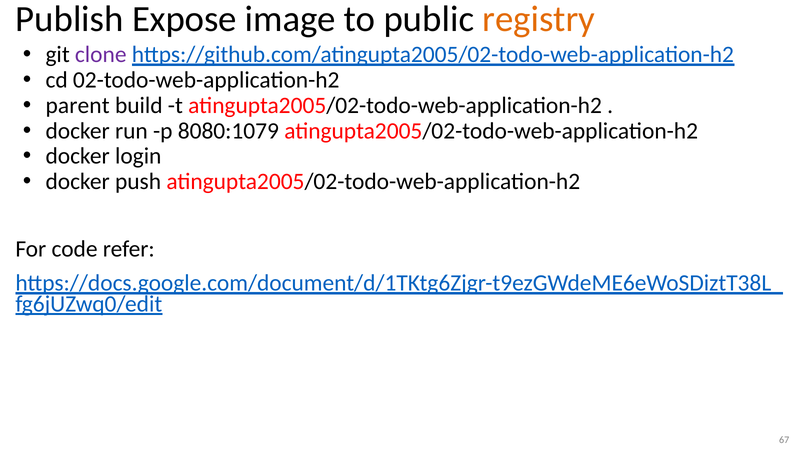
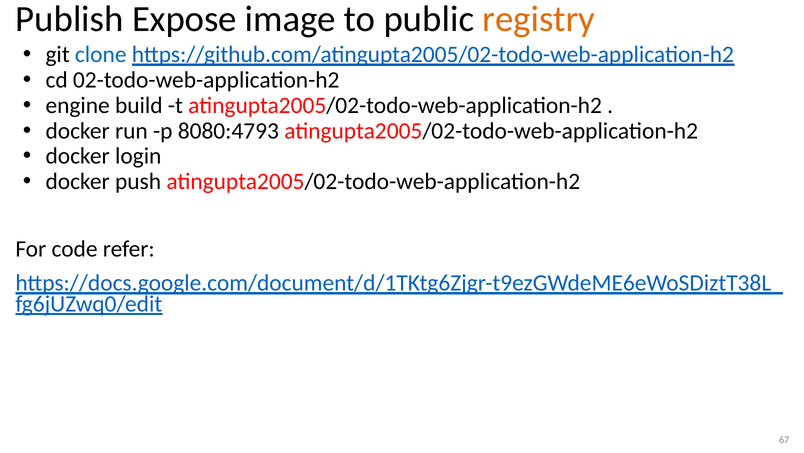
clone colour: purple -> blue (101, 54)
parent: parent -> engine (78, 105)
8080:1079: 8080:1079 -> 8080:4793 (228, 131)
